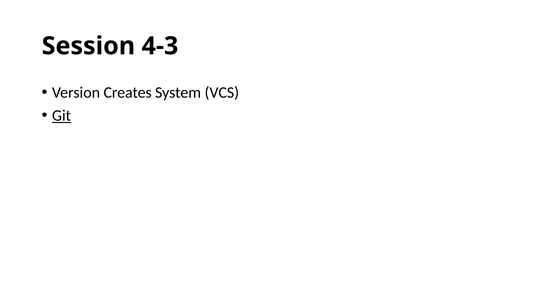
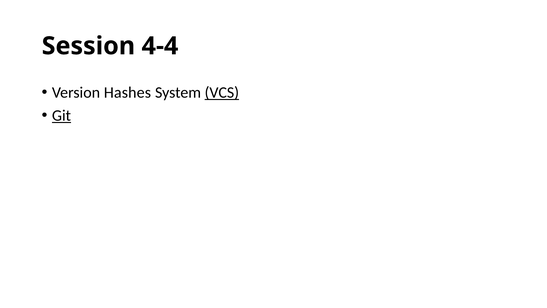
4-3: 4-3 -> 4-4 (160, 46)
Creates: Creates -> Hashes (127, 92)
VCS underline: none -> present (222, 92)
